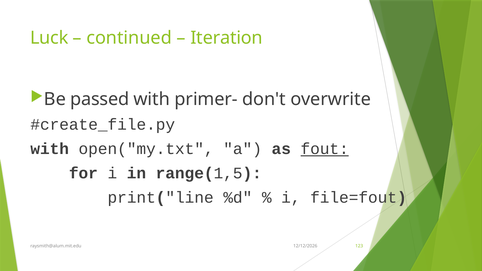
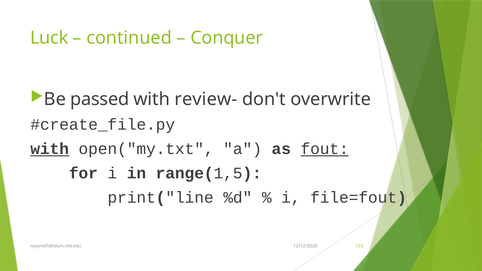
Iteration: Iteration -> Conquer (227, 38)
primer-: primer- -> review- (206, 99)
with underline: none -> present (50, 149)
